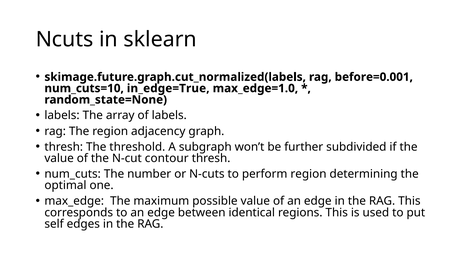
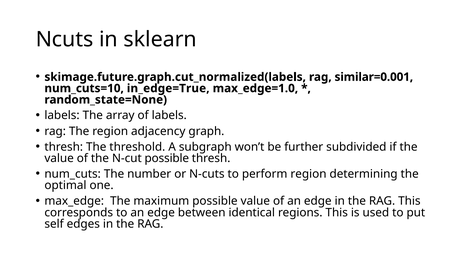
before=0.001: before=0.001 -> similar=0.001 (374, 77)
N-cut contour: contour -> possible (167, 158)
